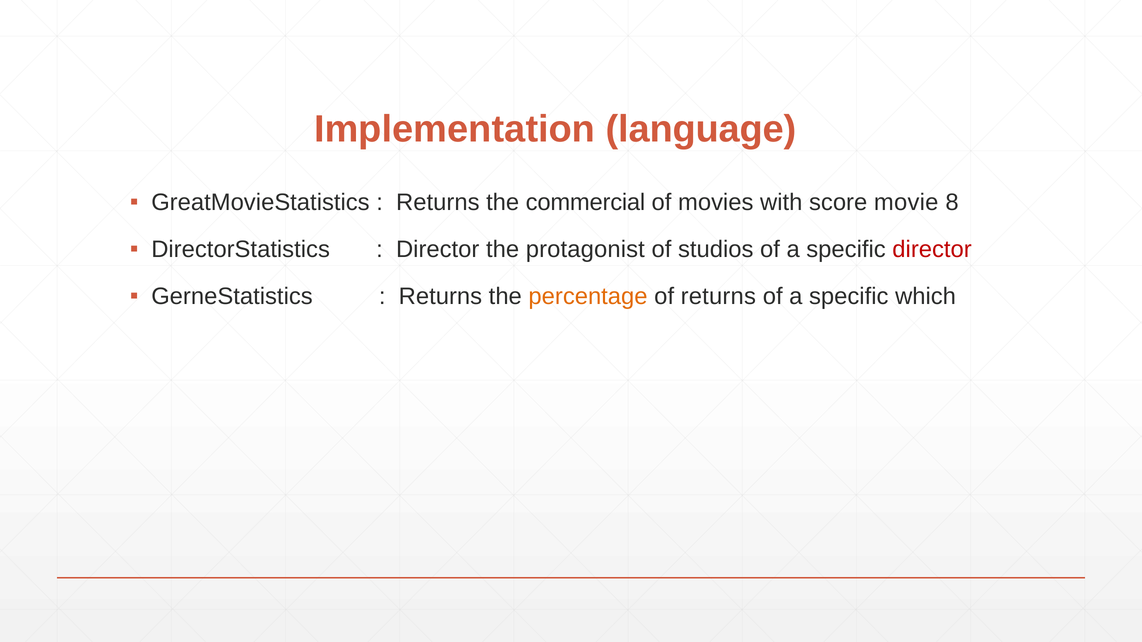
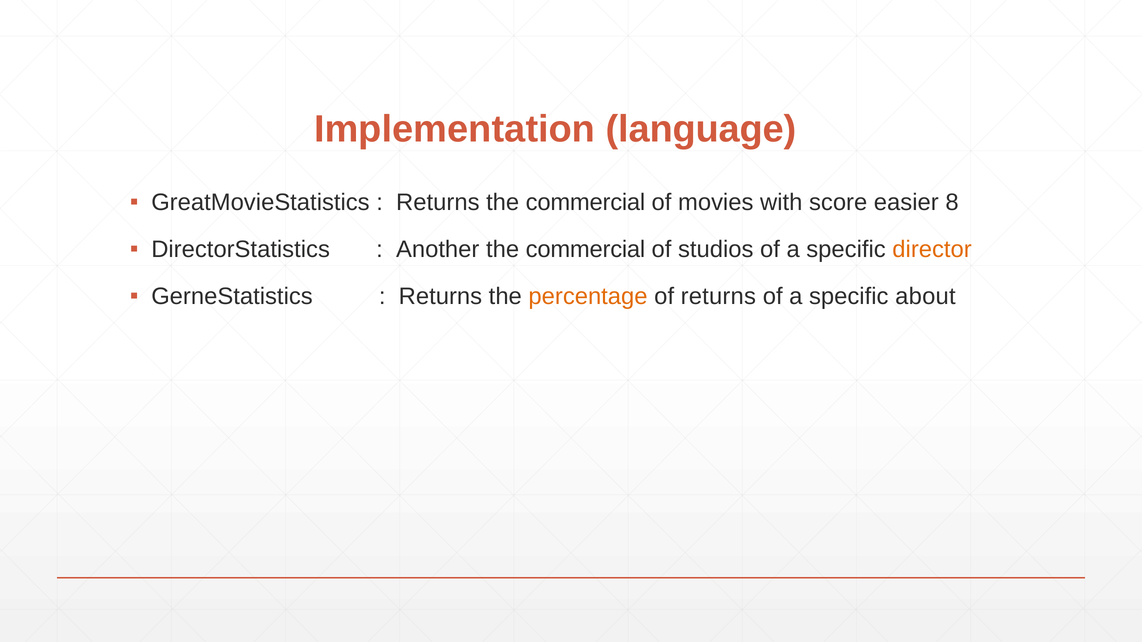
movie: movie -> easier (906, 203)
Director: Director -> Another (438, 250)
protagonist: protagonist -> commercial (586, 250)
director colour: red -> orange (932, 250)
which: which -> about (925, 297)
